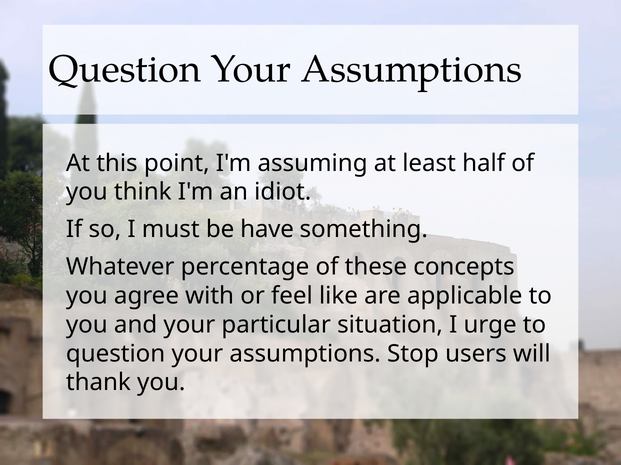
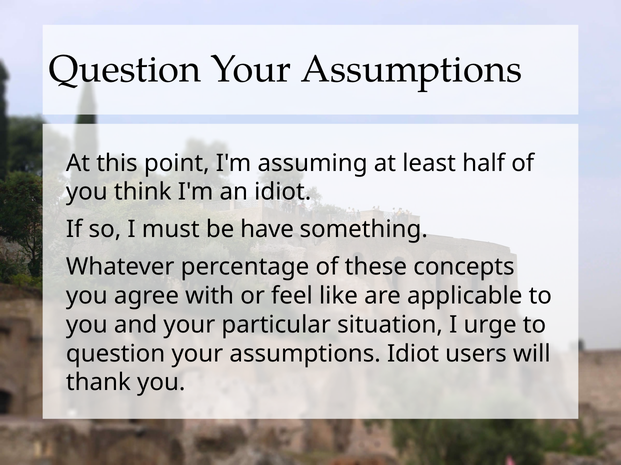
assumptions Stop: Stop -> Idiot (413, 354)
